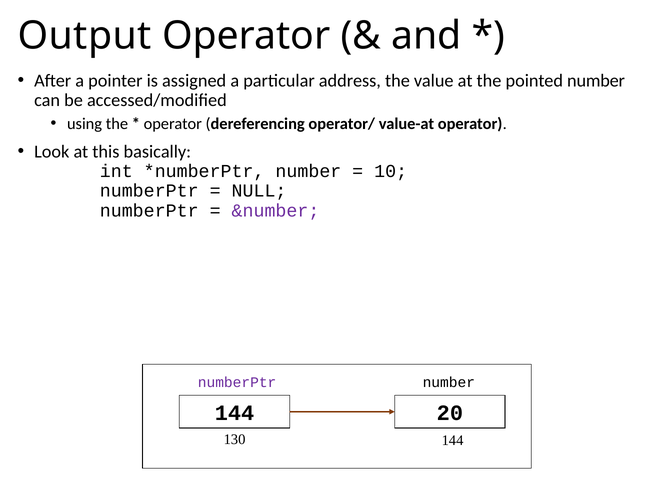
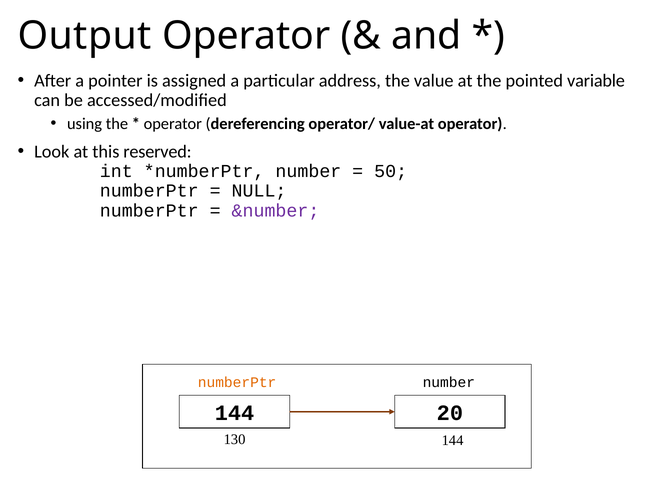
pointed number: number -> variable (596, 81)
basically: basically -> reserved (157, 151)
10: 10 -> 50 (391, 171)
numberPtr colour: purple -> orange (237, 382)
